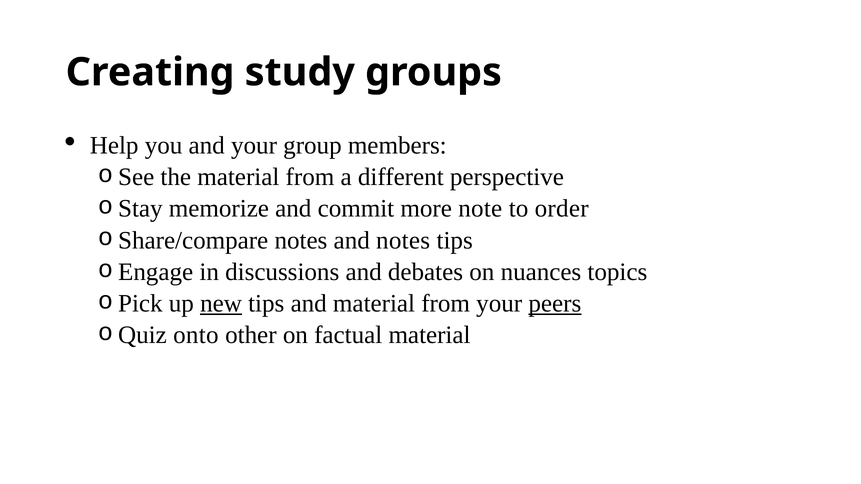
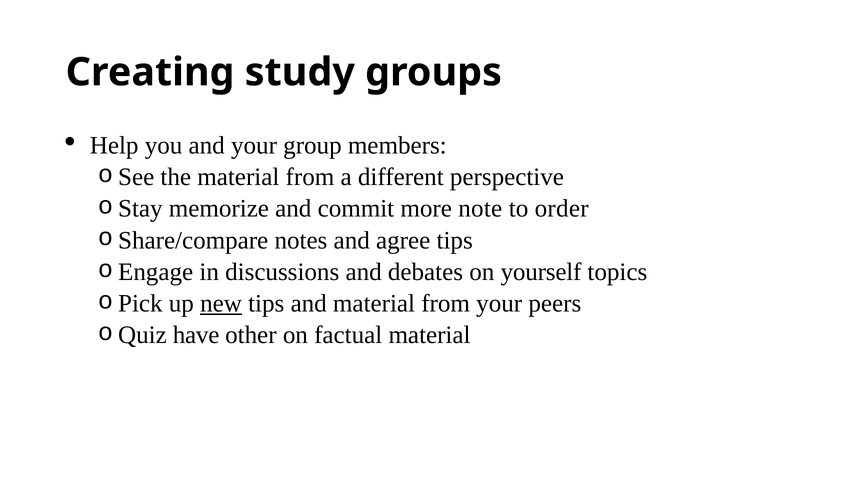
and notes: notes -> agree (403, 240)
nuances: nuances -> yourself (541, 272)
peers underline: present -> none (555, 304)
onto: onto -> have (196, 335)
